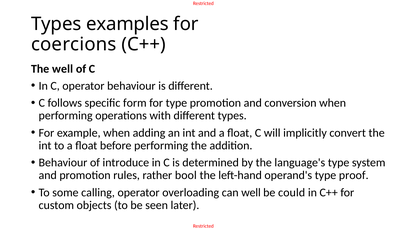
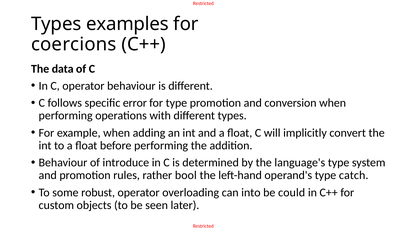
The well: well -> data (63, 69)
form: form -> error (135, 103)
proof: proof -> catch (354, 175)
calling: calling -> robust (98, 192)
can well: well -> into (251, 192)
